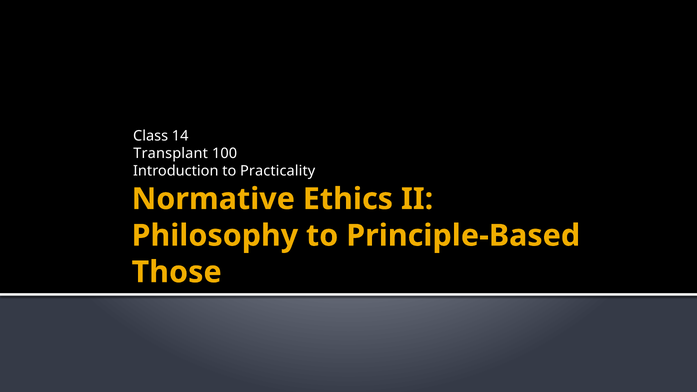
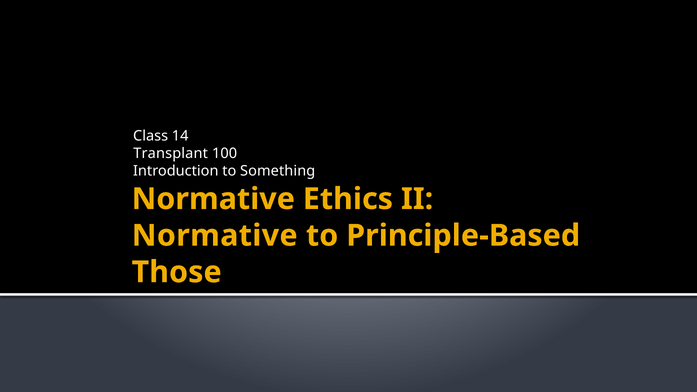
Practicality: Practicality -> Something (278, 171)
Philosophy: Philosophy -> Normative (215, 236)
